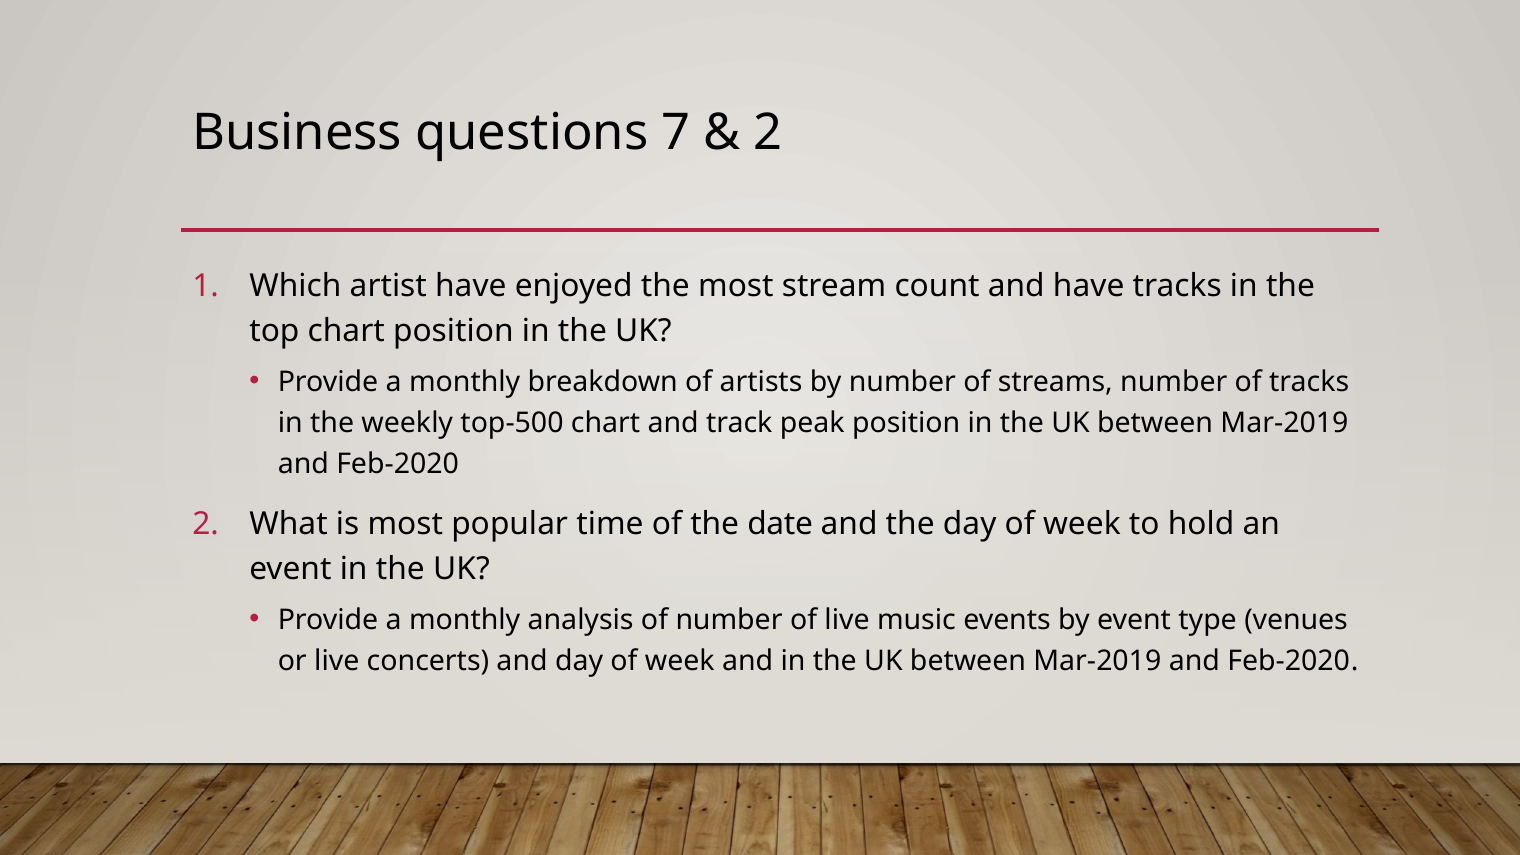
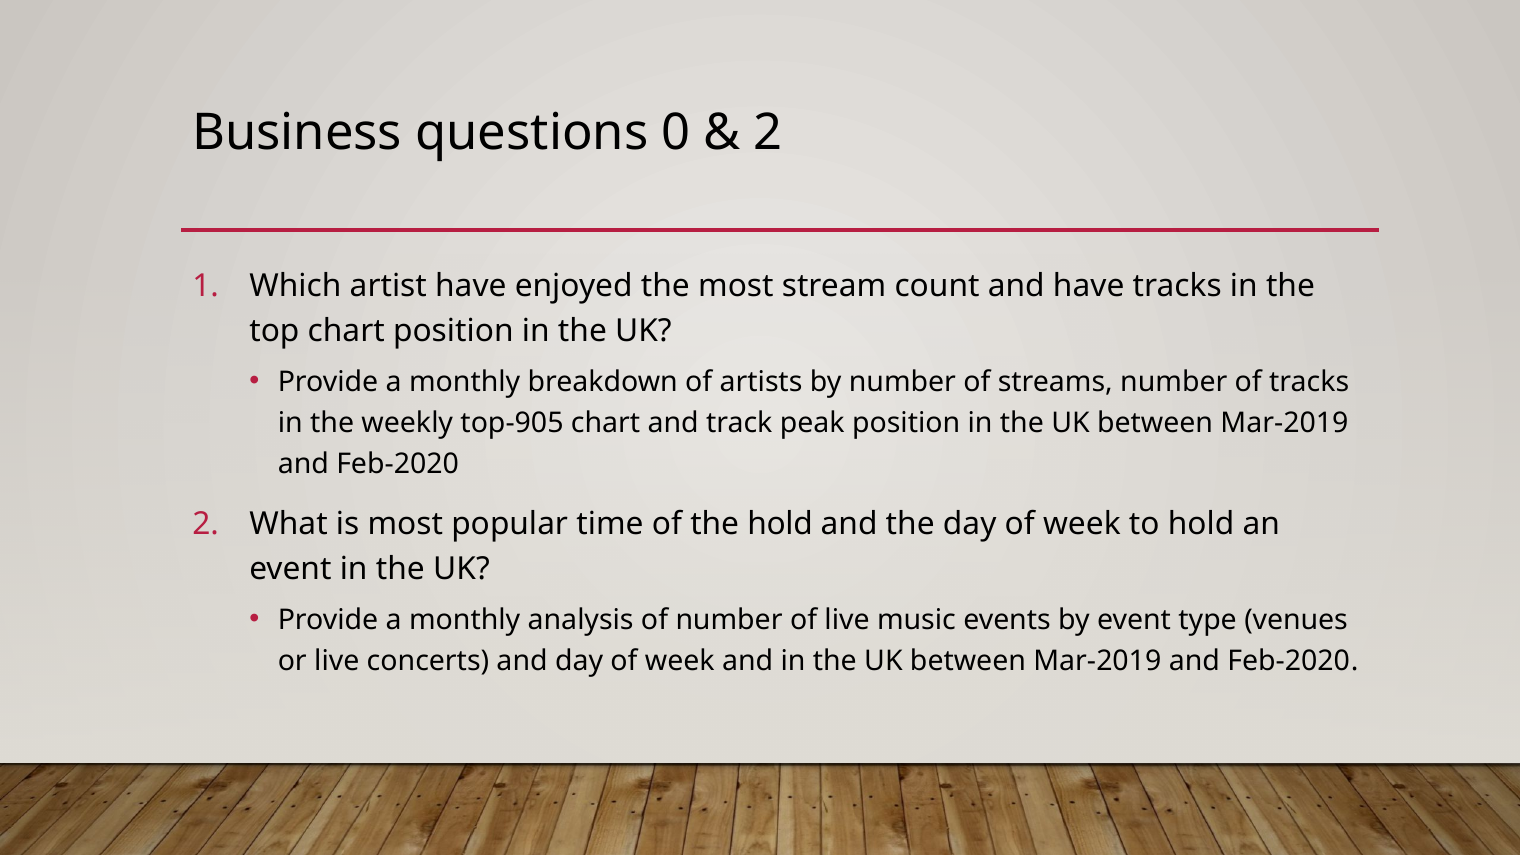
7: 7 -> 0 (676, 133)
top-500: top-500 -> top-905 (512, 423)
the date: date -> hold (780, 524)
